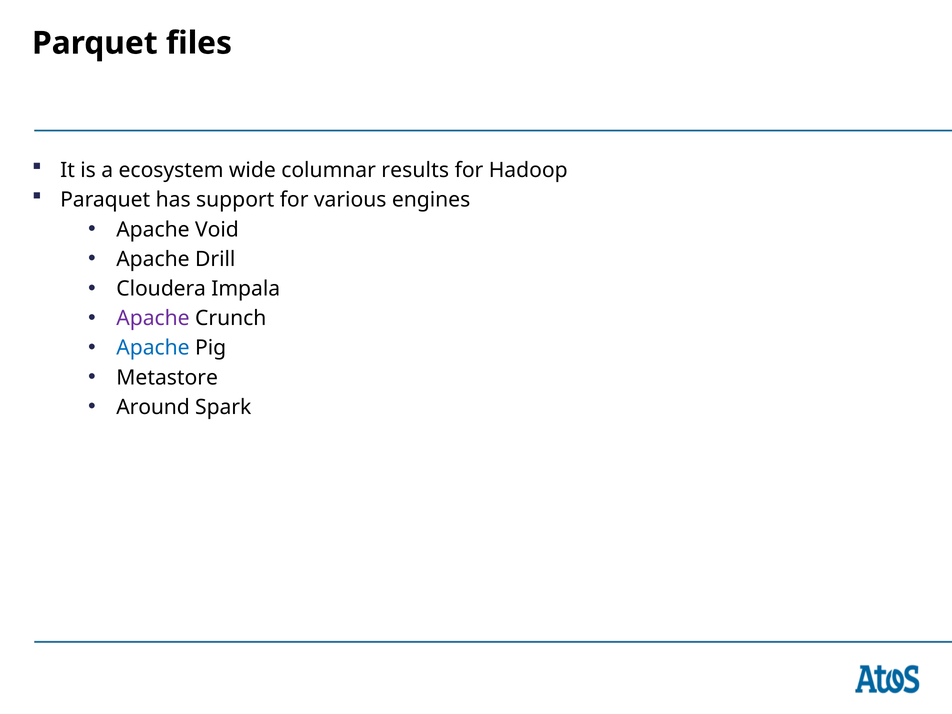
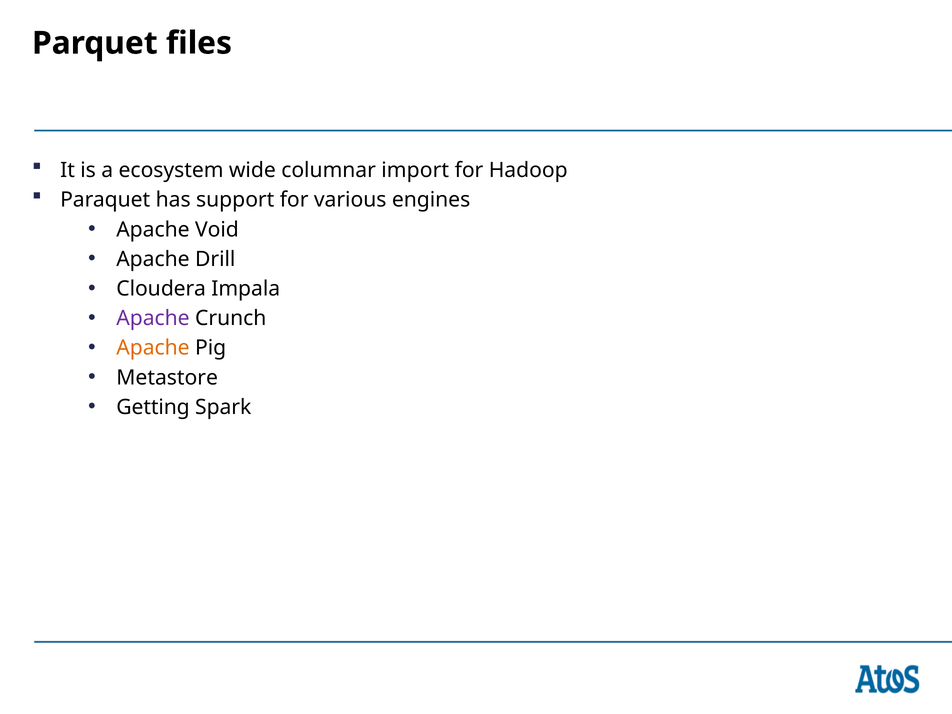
results: results -> import (415, 170)
Apache colour: blue -> orange (153, 348)
Around: Around -> Getting (153, 407)
